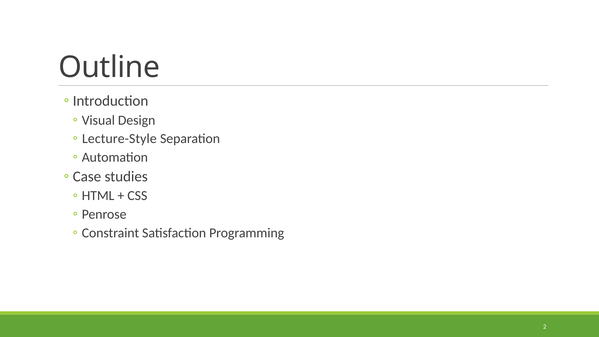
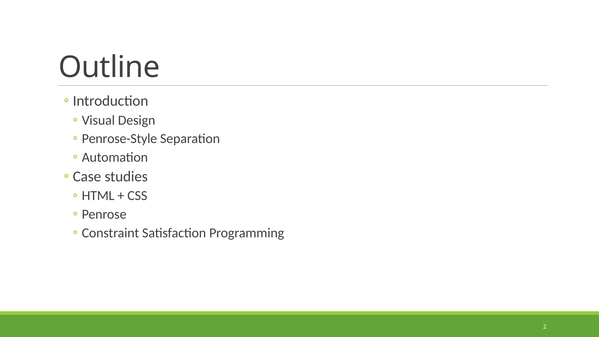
Lecture-Style: Lecture-Style -> Penrose-Style (119, 139)
